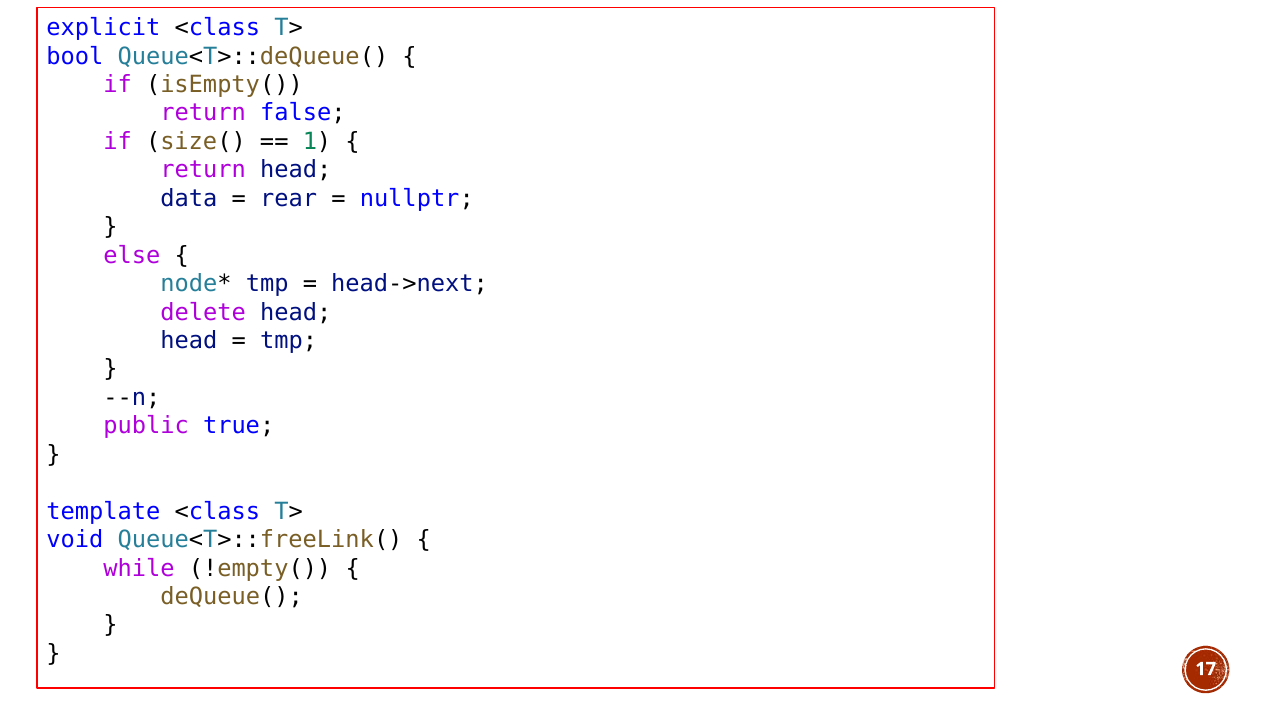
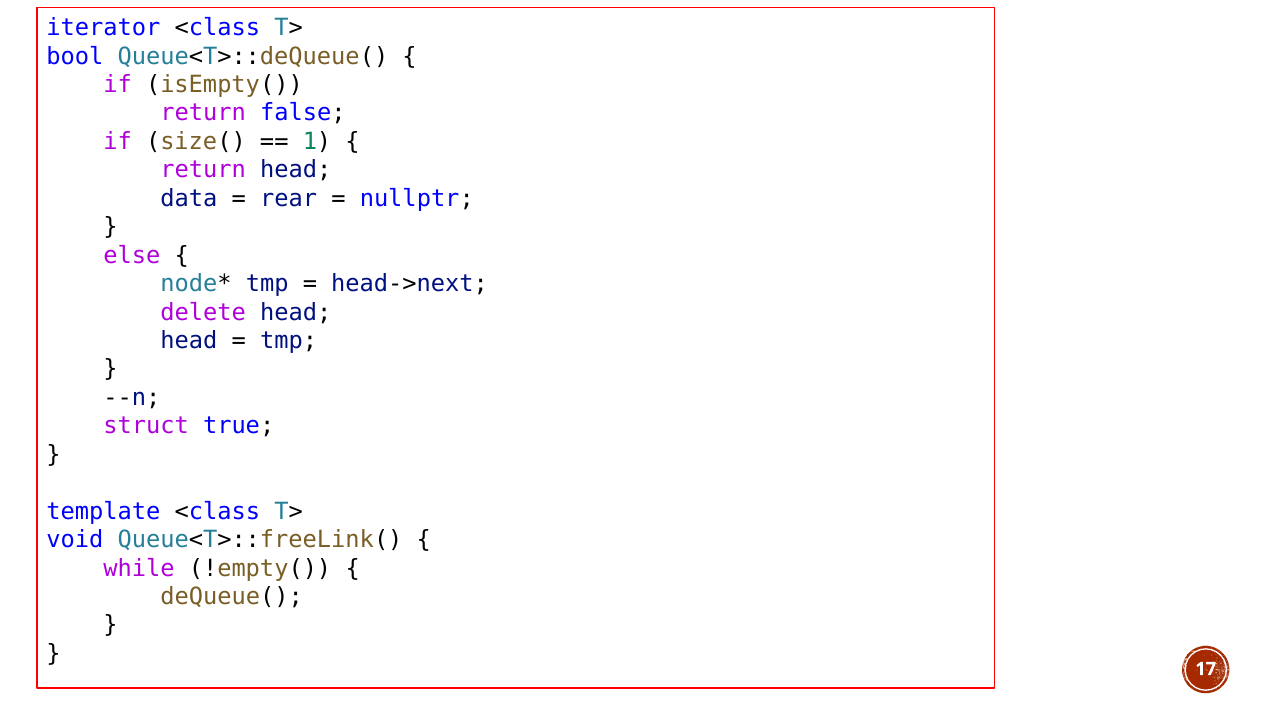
explicit: explicit -> iterator (103, 28)
public: public -> struct (146, 426)
